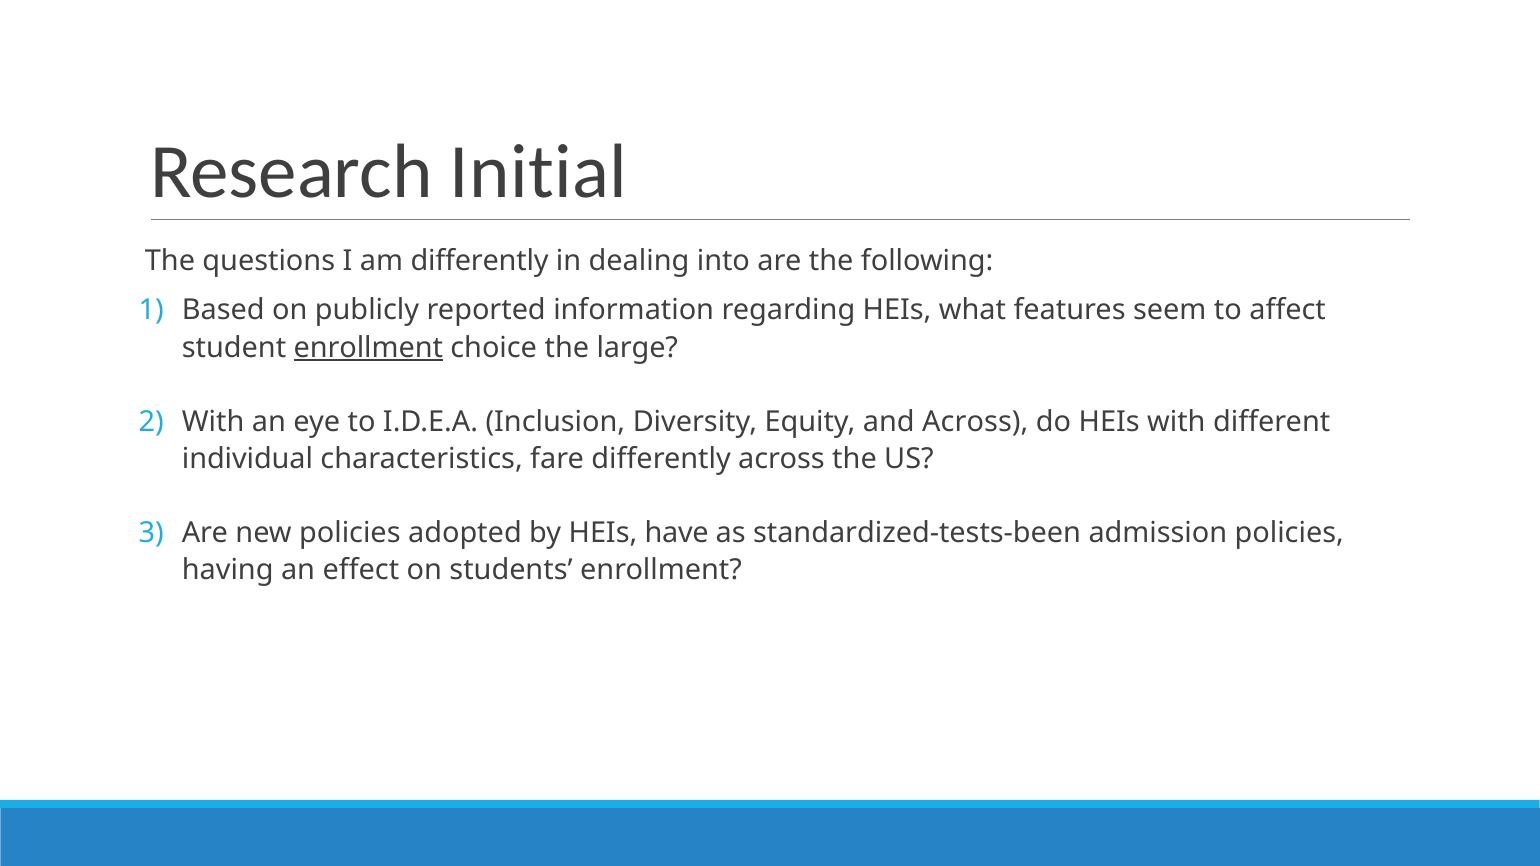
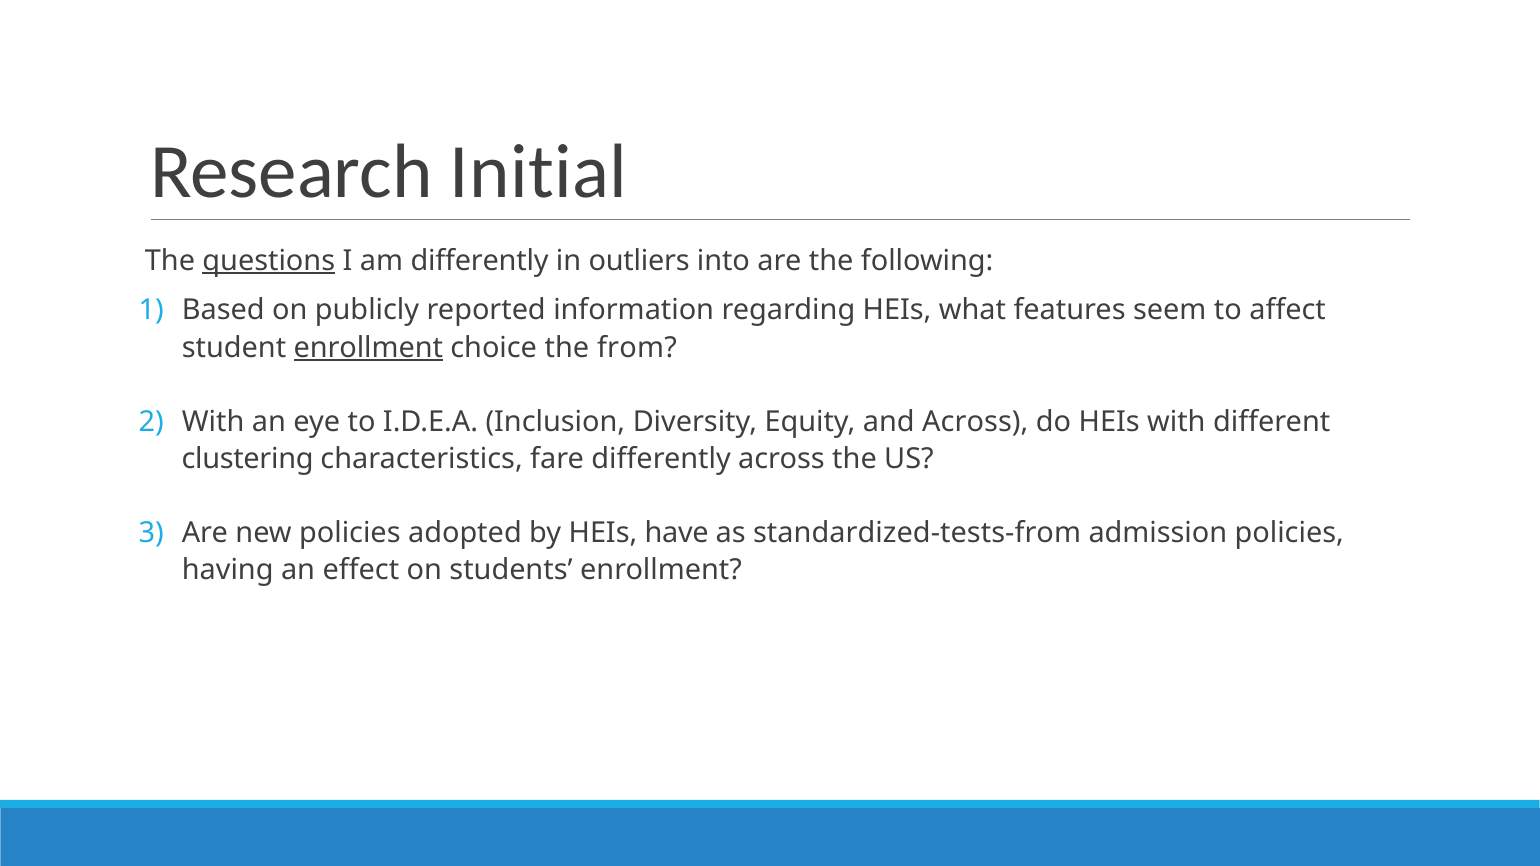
questions underline: none -> present (269, 261)
dealing: dealing -> outliers (639, 261)
large: large -> from (637, 348)
individual: individual -> clustering (248, 459)
standardized-tests-been: standardized-tests-been -> standardized-tests-from (917, 533)
